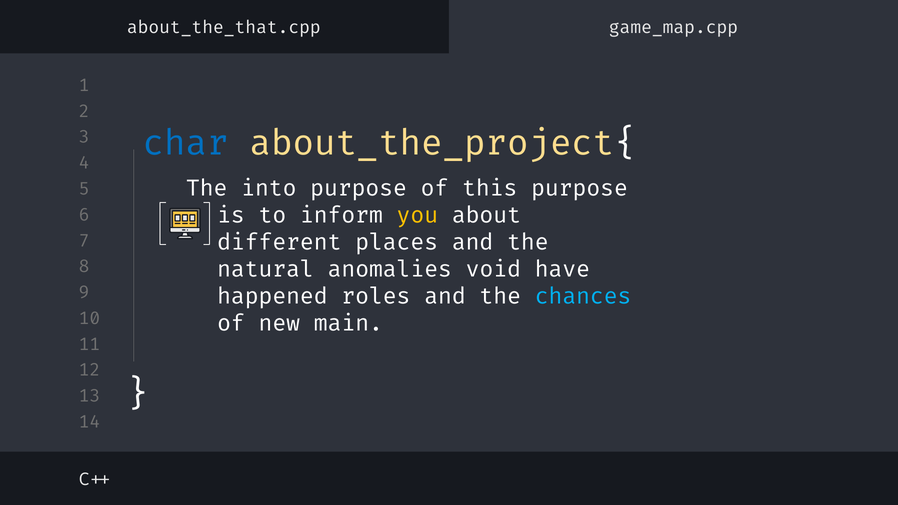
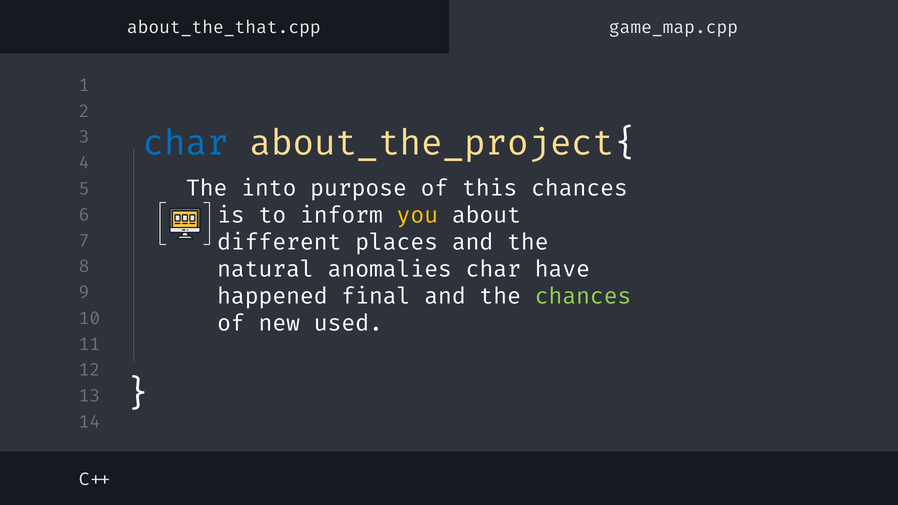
this purpose: purpose -> chances (580, 189)
anomalies void: void -> char (493, 269)
roles: roles -> final (376, 296)
chances colour: light blue -> light green (583, 296)
main: main -> used (348, 323)
